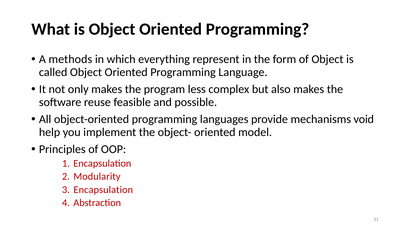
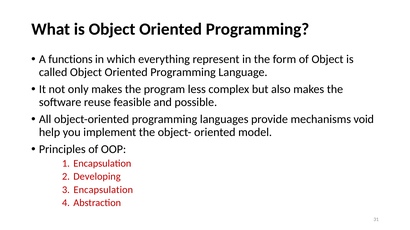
methods: methods -> functions (70, 59)
Modularity: Modularity -> Developing (97, 177)
